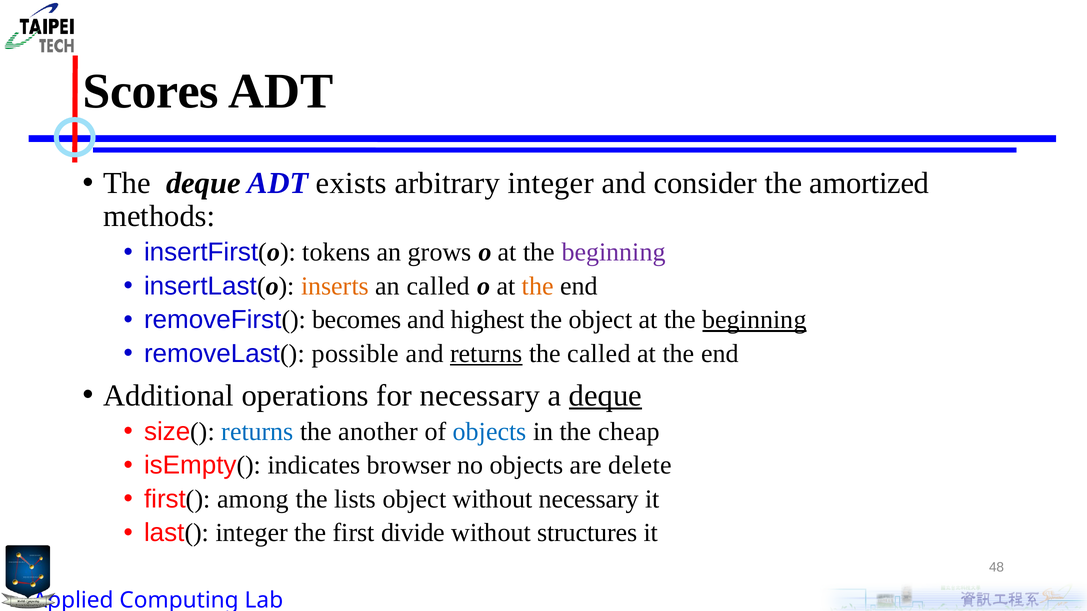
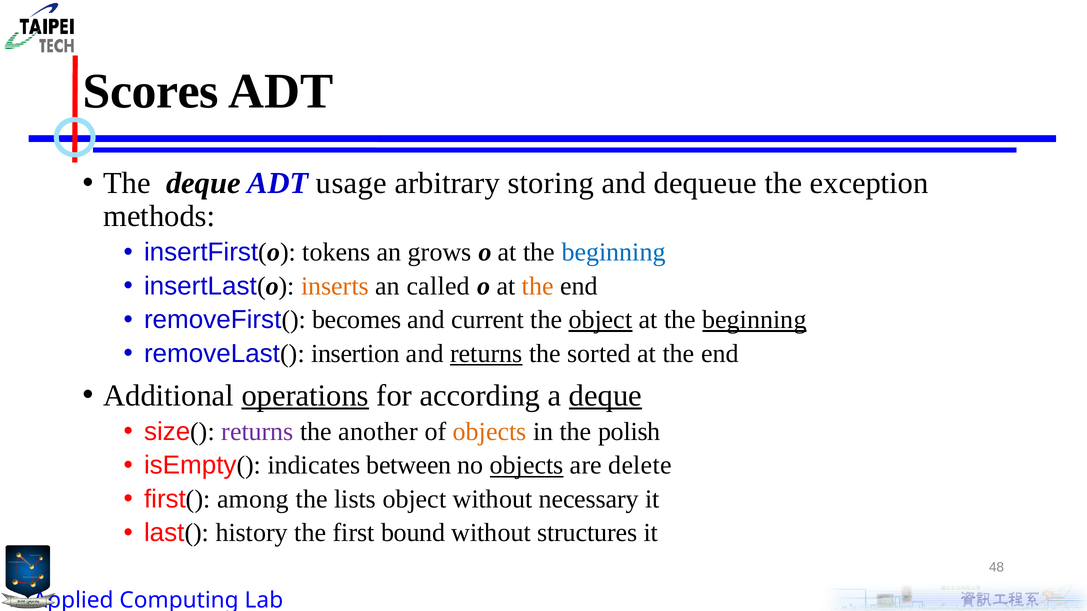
exists: exists -> usage (351, 183)
arbitrary integer: integer -> storing (551, 183)
consider: consider -> dequeue (705, 183)
amortized: amortized -> exception (869, 183)
beginning colour: purple -> blue (614, 253)
highest: highest -> current (488, 320)
object underline: none -> present (600, 320)
possible: possible -> insertion (356, 354)
the called: called -> sorted (599, 354)
operations underline: none -> present (305, 396)
for necessary: necessary -> according (480, 396)
returns colour: blue -> purple (258, 432)
objects colour: blue -> orange (490, 432)
cheap: cheap -> polish (629, 432)
browser: browser -> between (409, 466)
objects underline: none -> present (527, 466)
last( integer: integer -> history (252, 533)
divide: divide -> bound (413, 533)
